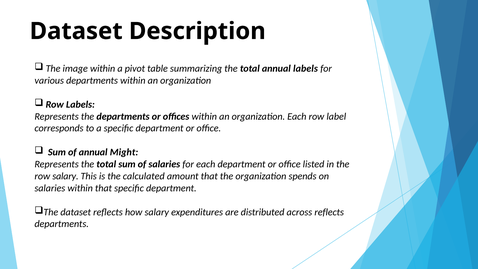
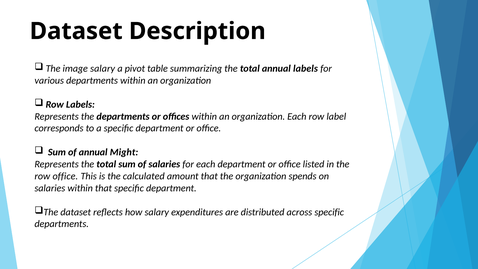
image within: within -> salary (103, 69)
row salary: salary -> office (65, 176)
across reflects: reflects -> specific (329, 212)
